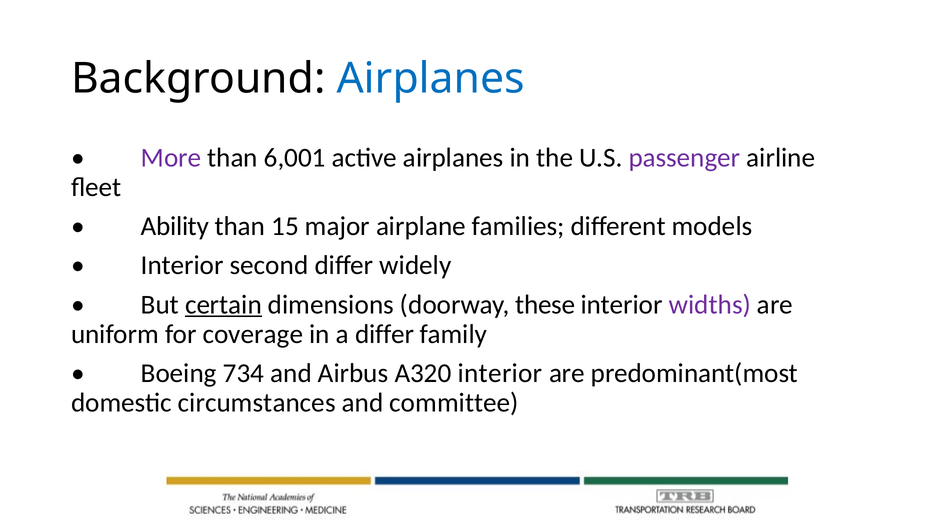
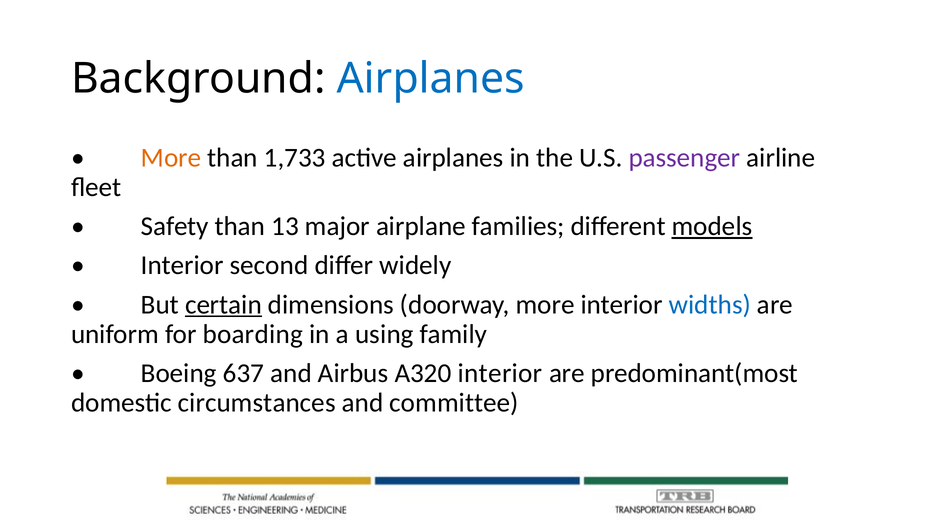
More colour: purple -> orange (171, 158)
6,001: 6,001 -> 1,733 (295, 158)
Ability: Ability -> Safety (175, 226)
15: 15 -> 13 (285, 226)
models underline: none -> present (712, 226)
doorway these: these -> more (545, 304)
widths colour: purple -> blue (710, 304)
coverage: coverage -> boarding (253, 334)
a differ: differ -> using (384, 334)
734: 734 -> 637 (243, 373)
